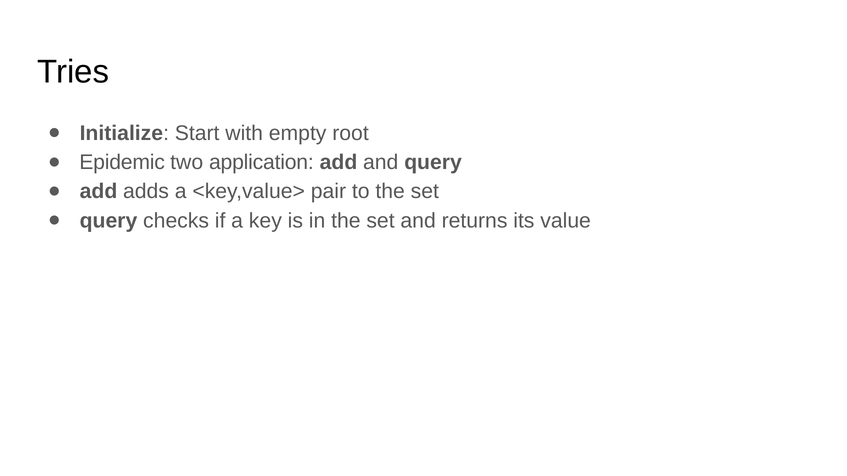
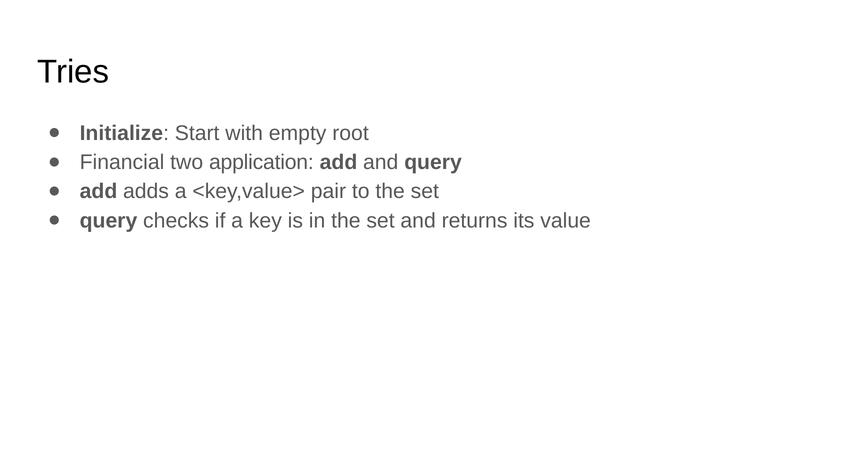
Epidemic: Epidemic -> Financial (122, 162)
